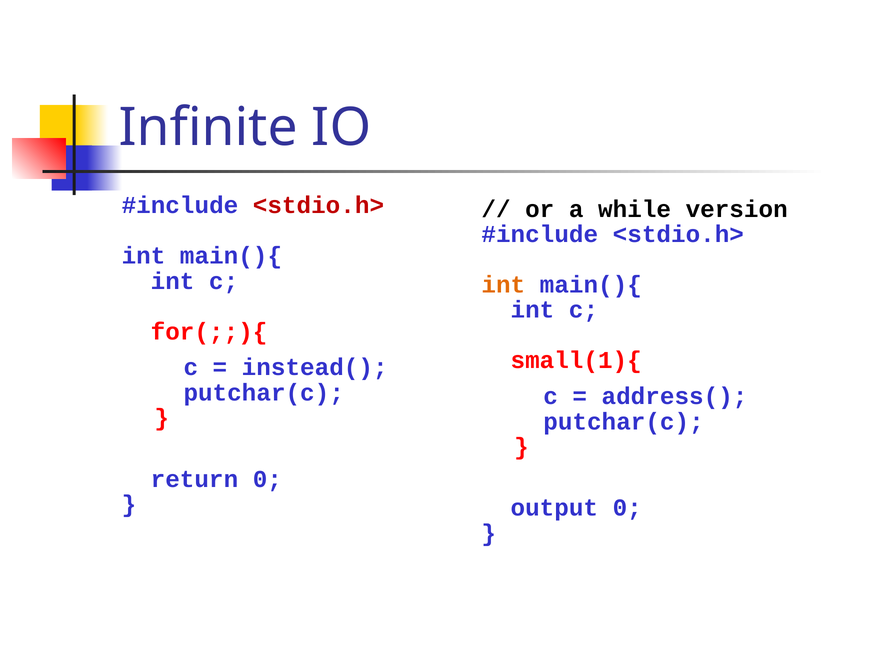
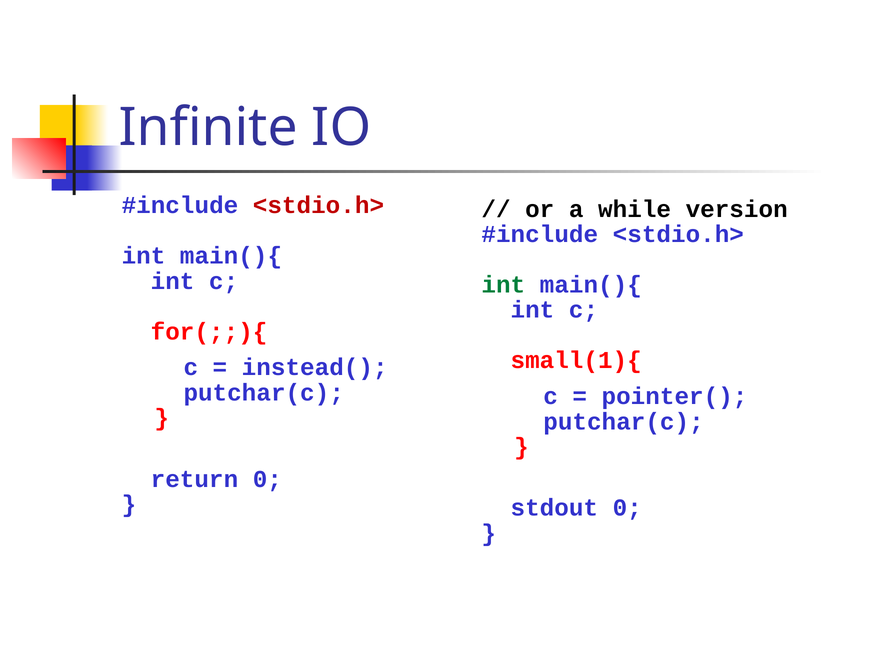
int colour: orange -> green (503, 285)
address(: address( -> pointer( (674, 396)
output: output -> stdout (554, 508)
